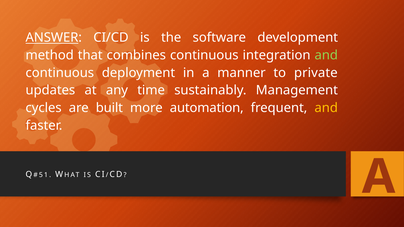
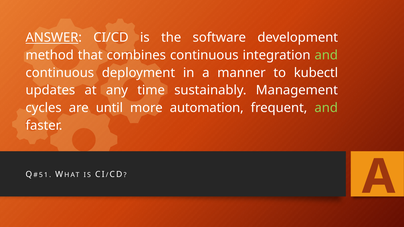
private: private -> kubectl (316, 73)
built: built -> until (109, 108)
and colour: yellow -> light green (326, 108)
